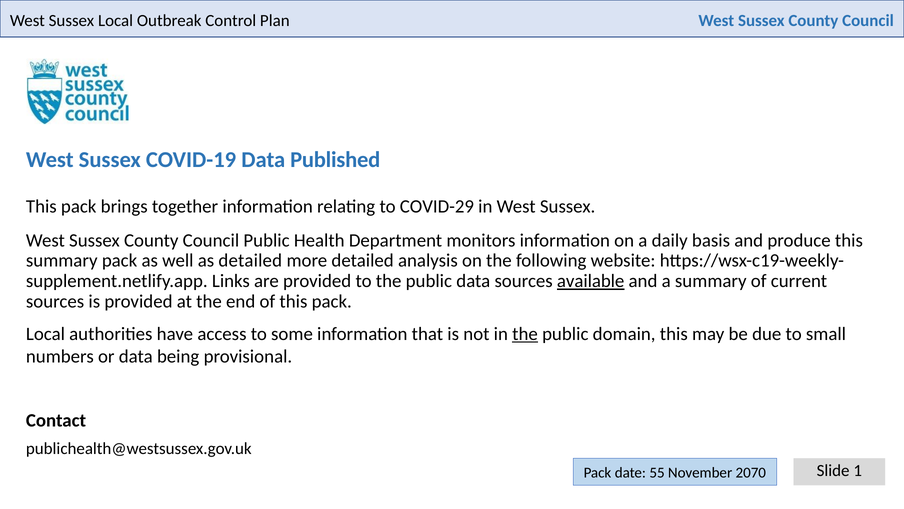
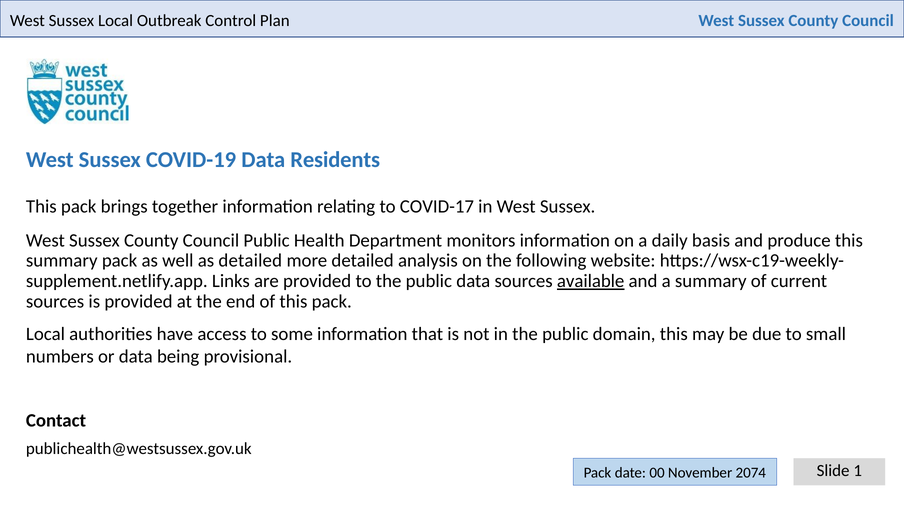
Published: Published -> Residents (335, 160)
COVID-29: COVID-29 -> COVID-17 (437, 206)
the underline: present -> none (525, 333)
55: 55 -> 00 (657, 472)
2070: 2070 -> 2074 (751, 472)
